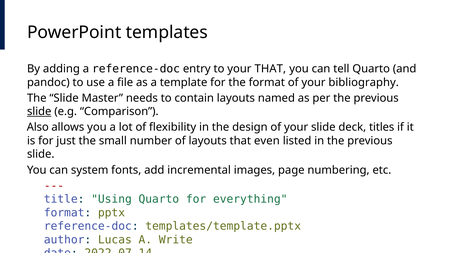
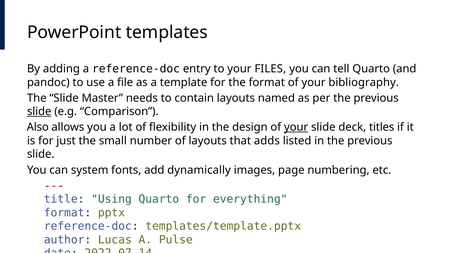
your THAT: THAT -> FILES (270, 69)
your underline: none -> present (296, 127)
even: even -> adds (267, 141)
incremental: incremental -> dynamically (199, 170)
Write: Write -> Pulse (176, 240)
